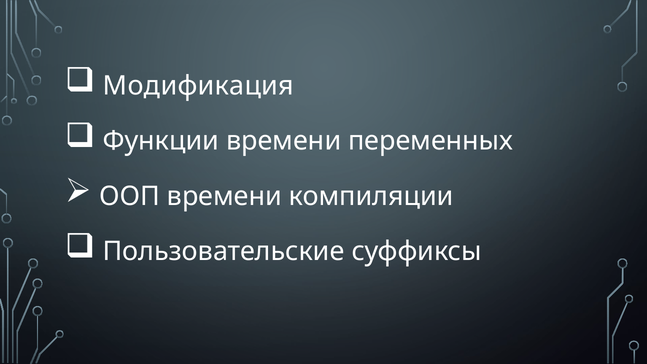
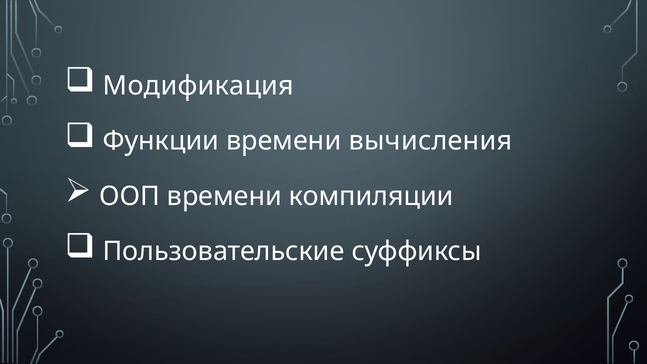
переменных: переменных -> вычисления (430, 141)
